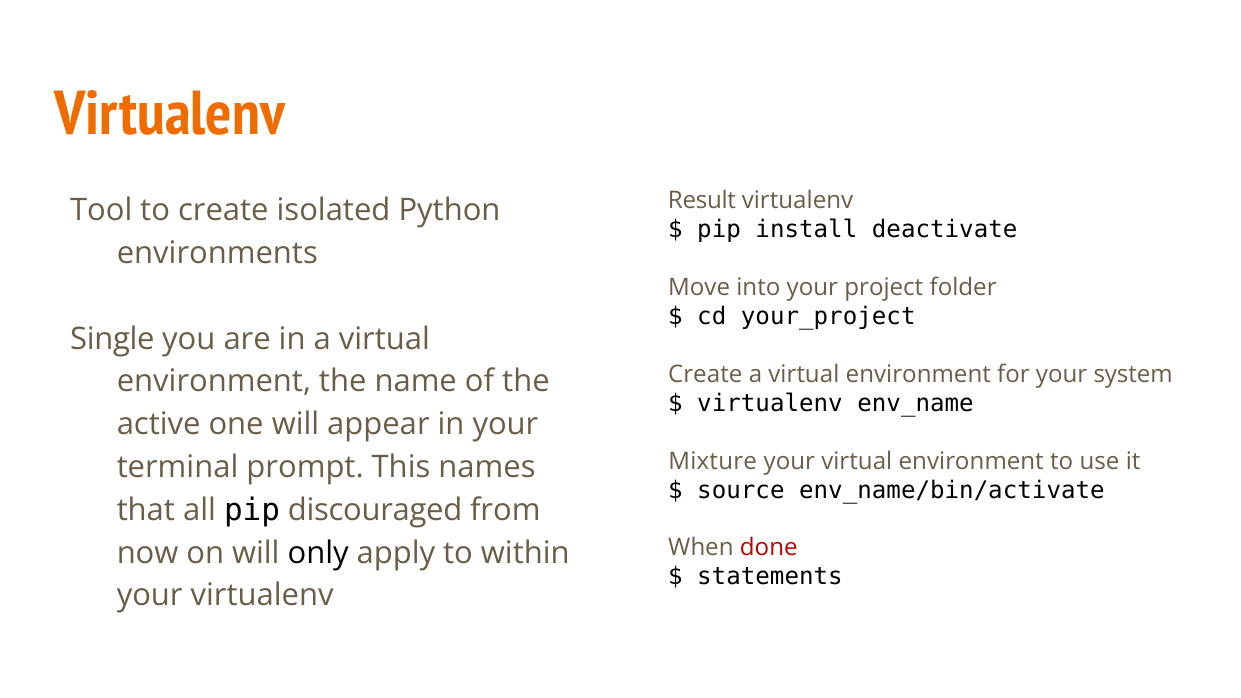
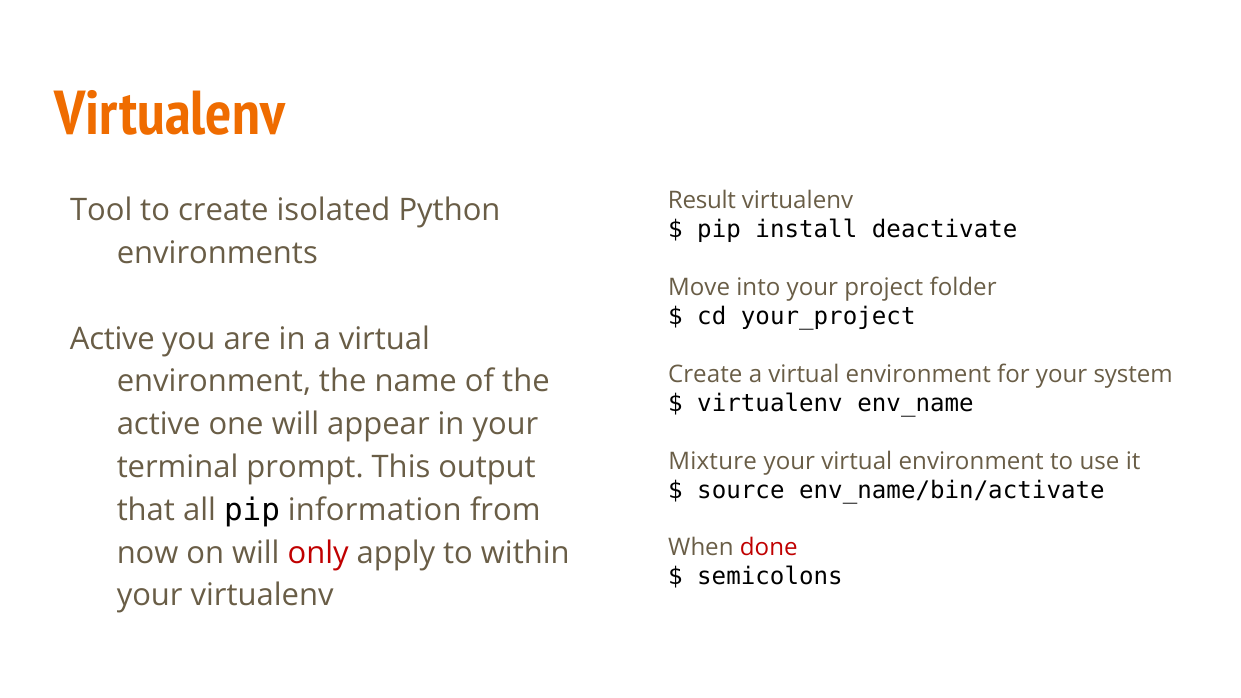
Single: Single -> Active (112, 339)
names: names -> output (487, 467)
discouraged: discouraged -> information (375, 510)
only colour: black -> red (318, 553)
statements: statements -> semicolons (770, 577)
